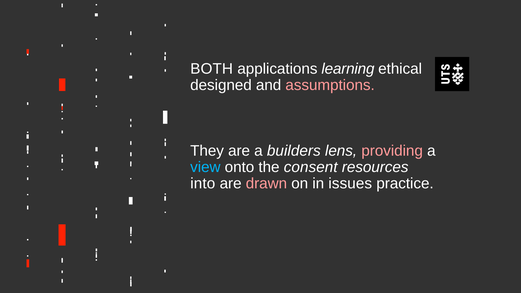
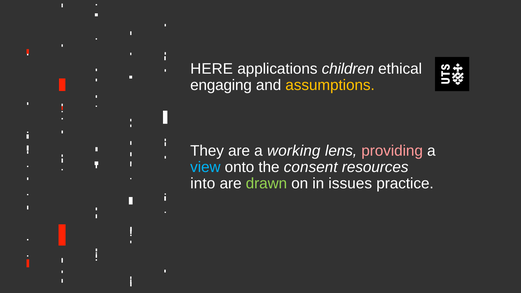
BOTH: BOTH -> HERE (212, 69)
learning: learning -> children (348, 69)
designed: designed -> engaging (221, 85)
assumptions colour: pink -> yellow (330, 85)
builders: builders -> working (294, 151)
drawn colour: pink -> light green (266, 184)
